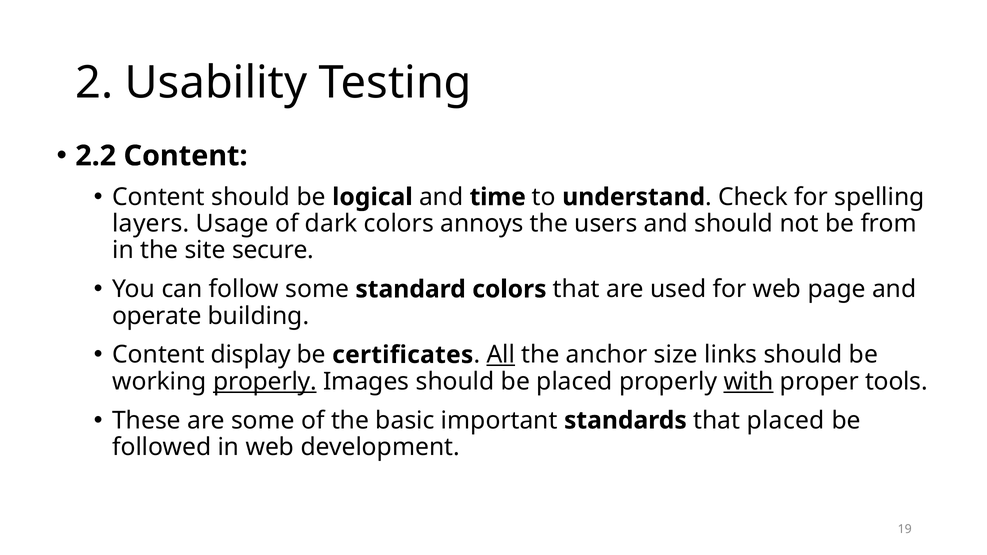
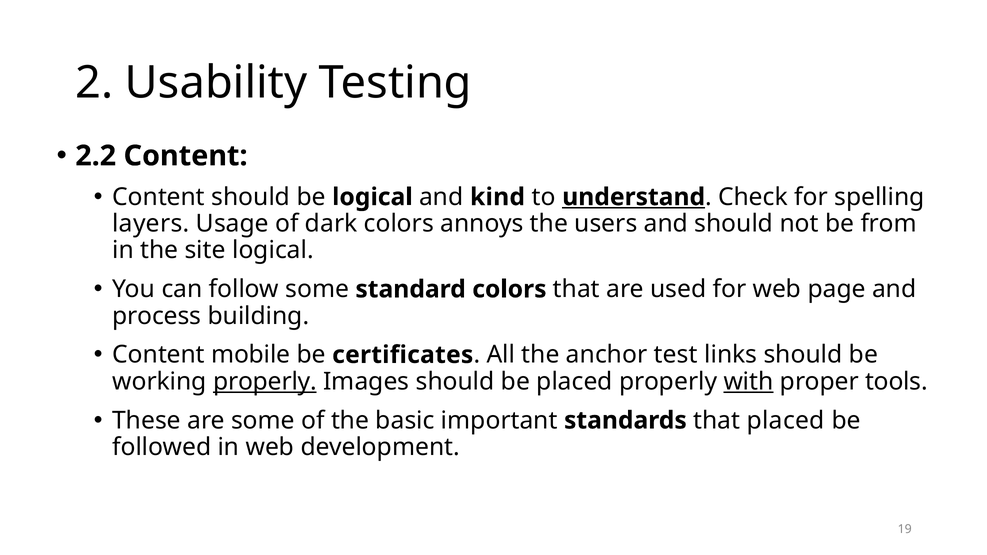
time: time -> kind (498, 197)
understand underline: none -> present (634, 197)
site secure: secure -> logical (273, 250)
operate: operate -> process (157, 316)
display: display -> mobile (251, 355)
All underline: present -> none (501, 355)
size: size -> test (676, 355)
